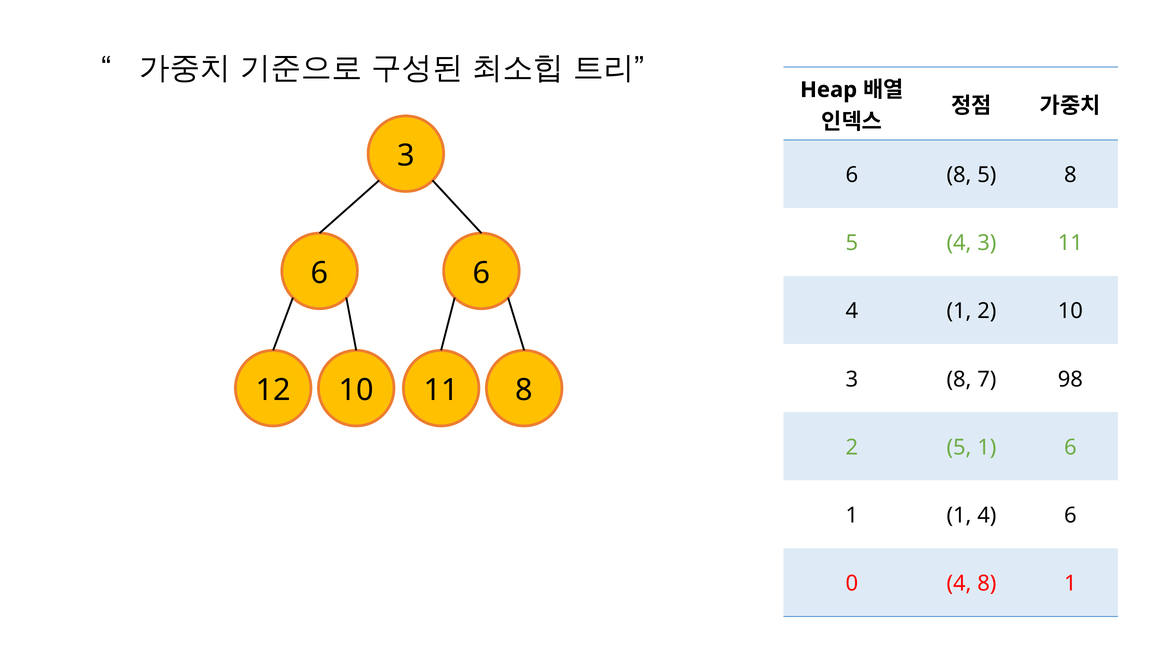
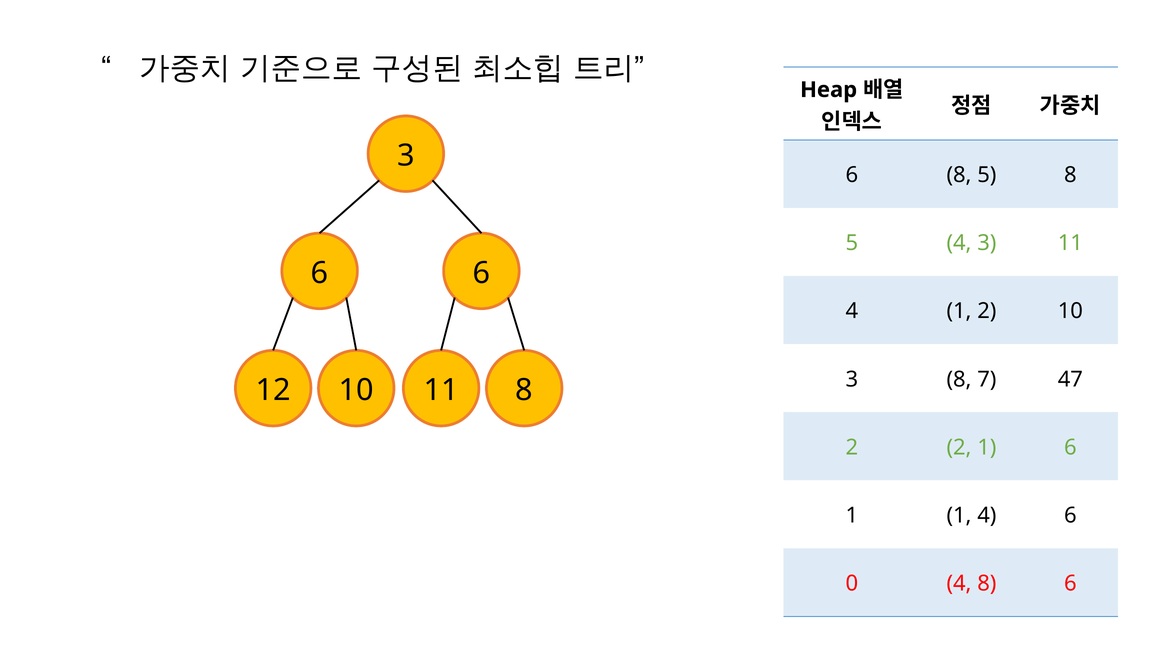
98: 98 -> 47 (1070, 379)
2 5: 5 -> 2 (959, 447)
8 1: 1 -> 6 (1070, 583)
